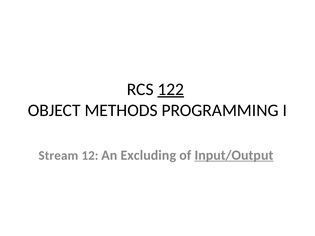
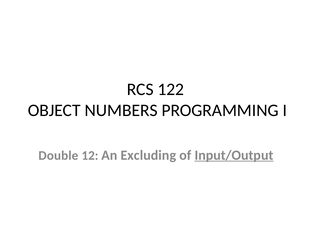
122 underline: present -> none (171, 89)
METHODS: METHODS -> NUMBERS (121, 110)
Stream: Stream -> Double (58, 156)
